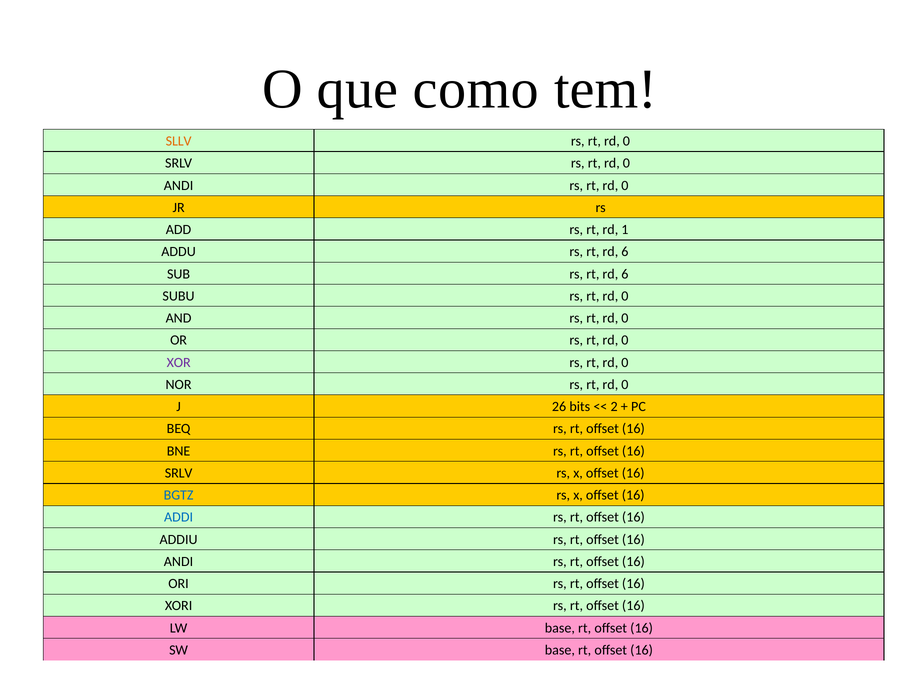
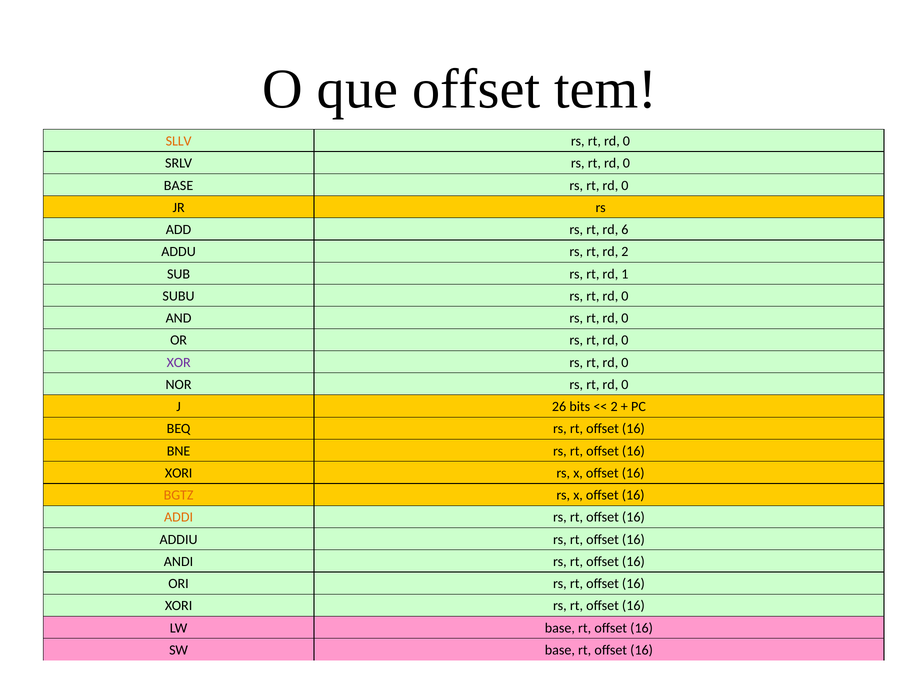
que como: como -> offset (476, 89)
ANDI: ANDI -> BASE (179, 185)
1: 1 -> 6 (625, 230)
6: 6 -> 2 (625, 252)
6: 6 -> 1 (625, 274)
SRLV: SRLV -> XORI (179, 473)
BGTZ colour: blue -> orange (179, 495)
ADDI colour: blue -> orange (179, 517)
